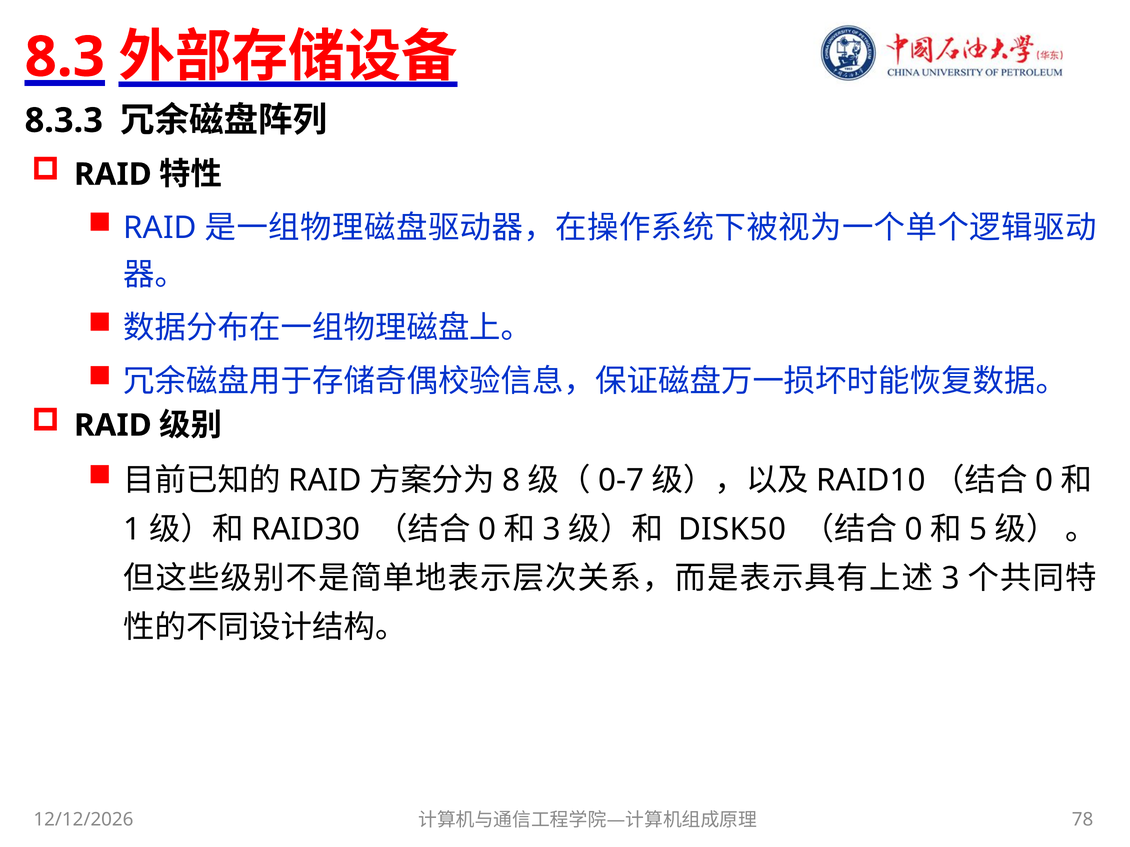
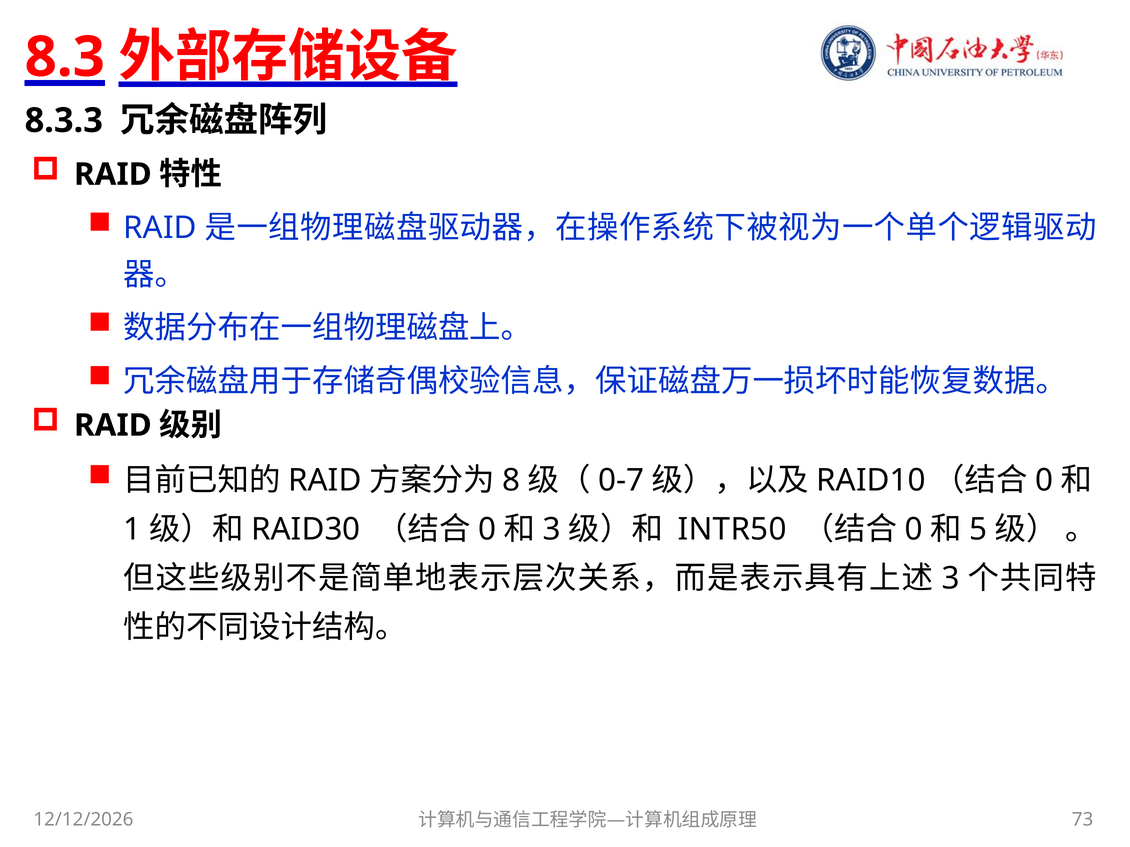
DISK50: DISK50 -> INTR50 (732, 530)
78: 78 -> 73 (1083, 820)
